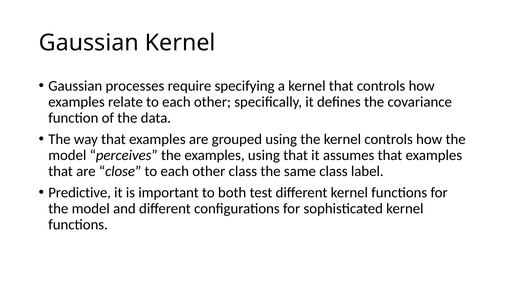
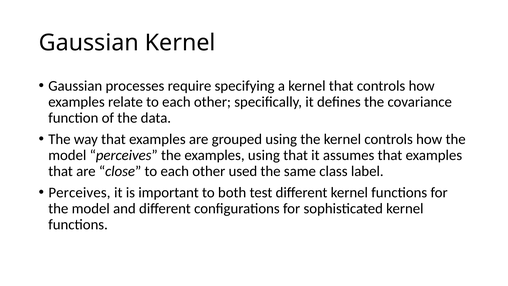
other class: class -> used (243, 171)
Predictive: Predictive -> Perceives (79, 193)
